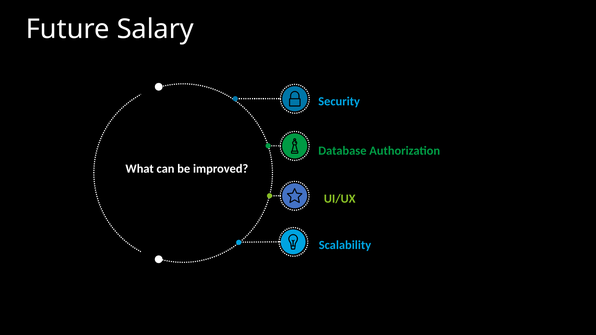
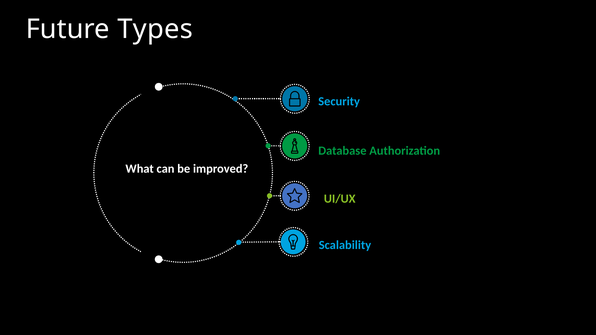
Salary: Salary -> Types (155, 29)
